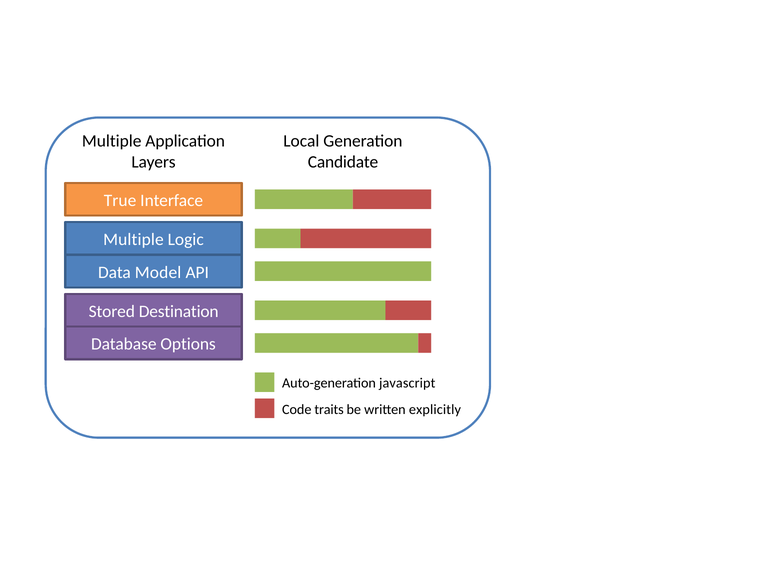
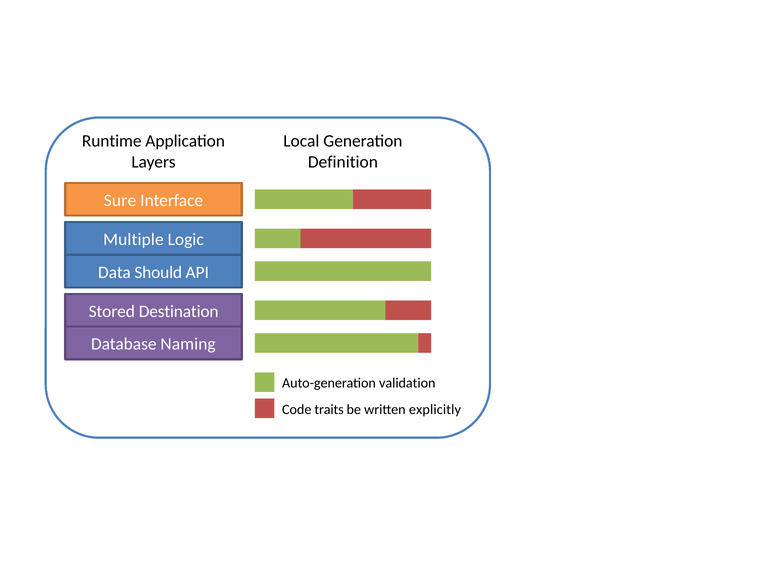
Multiple: Multiple -> Runtime (112, 141)
Candidate: Candidate -> Definition (343, 162)
True: True -> Sure (120, 200)
Model: Model -> Should (158, 272)
Options: Options -> Naming (188, 344)
javascript: javascript -> validation (407, 383)
